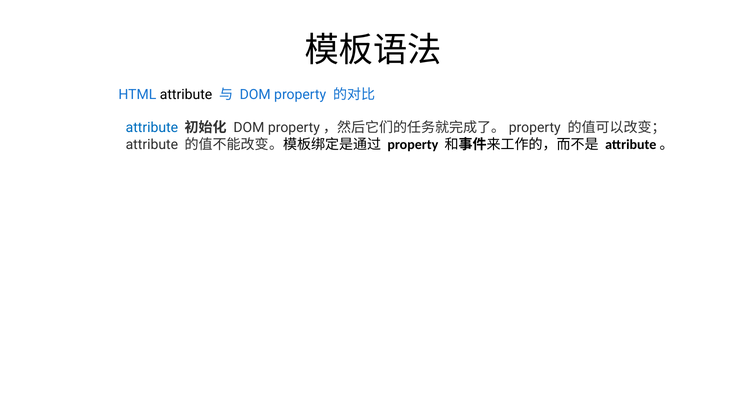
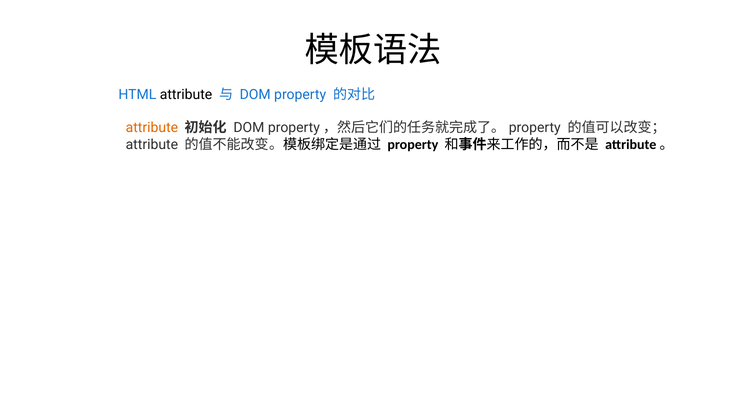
attribute colour: blue -> orange (152, 128)
